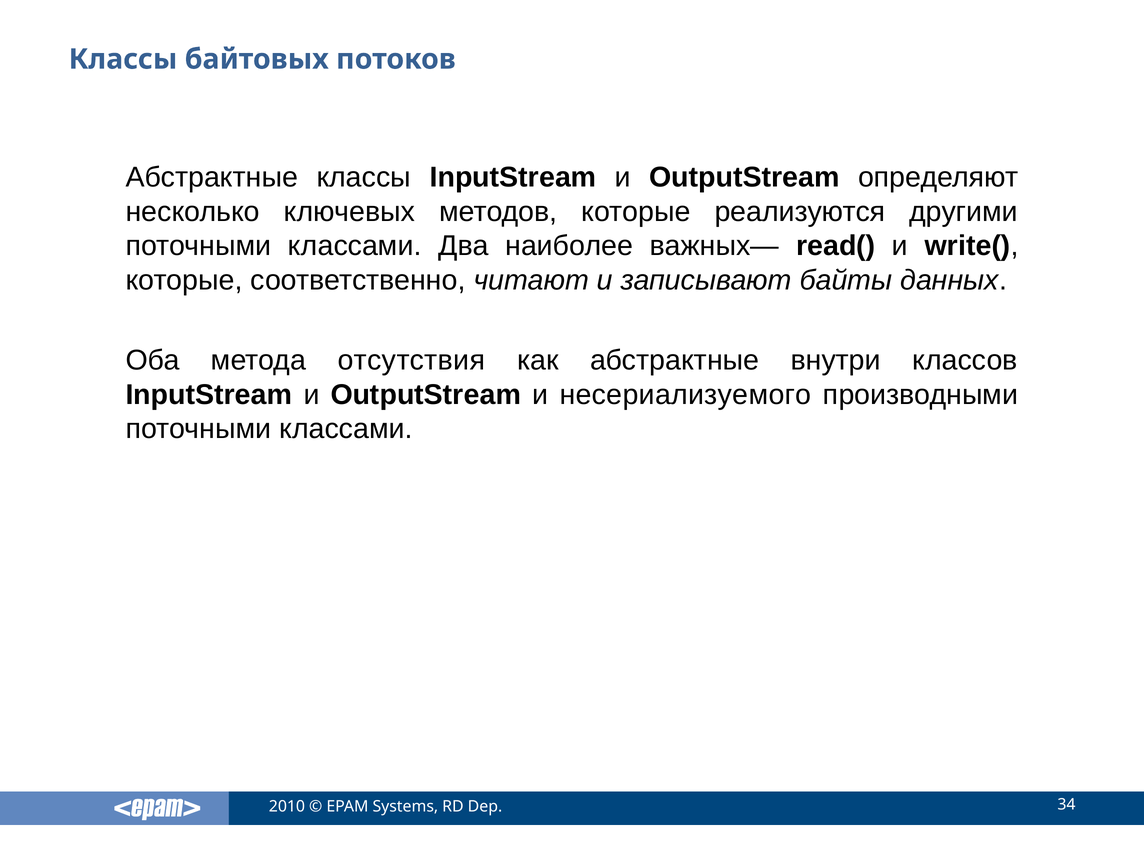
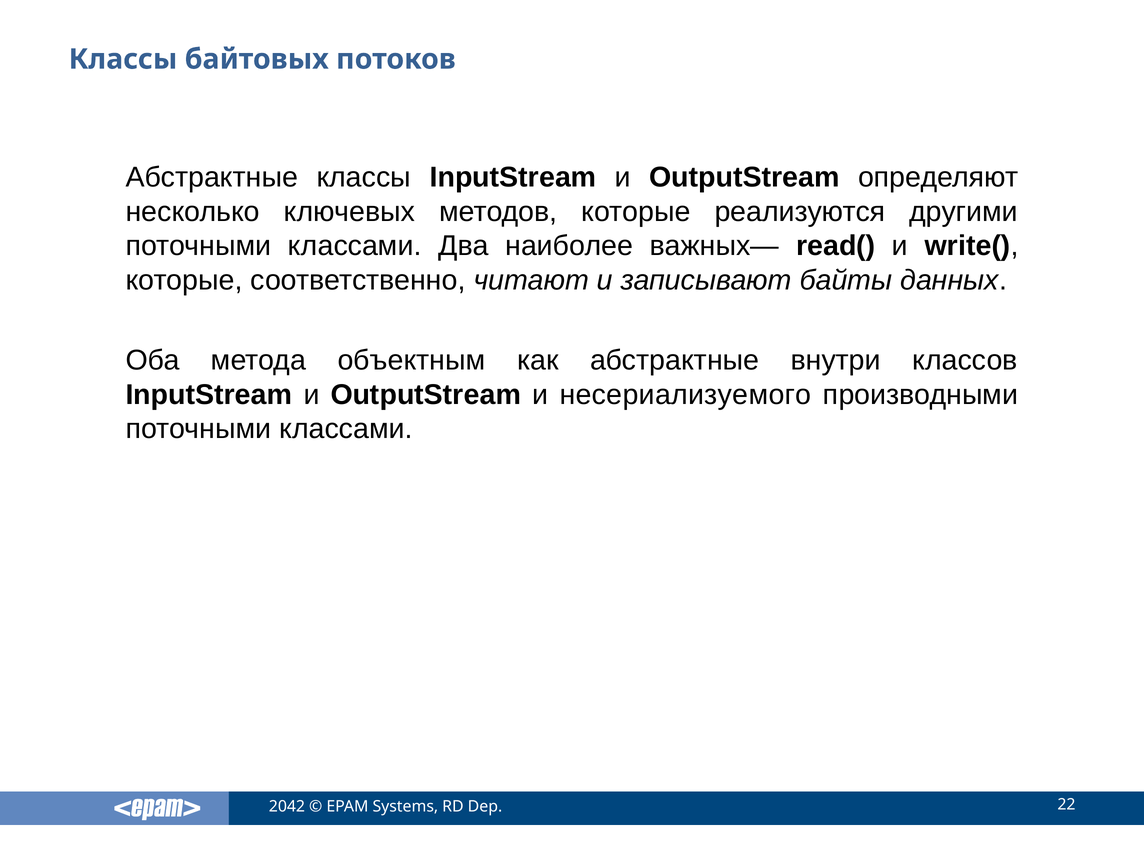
отсутствия: отсутствия -> объектным (412, 360)
2010: 2010 -> 2042 (287, 807)
34: 34 -> 22 (1066, 804)
